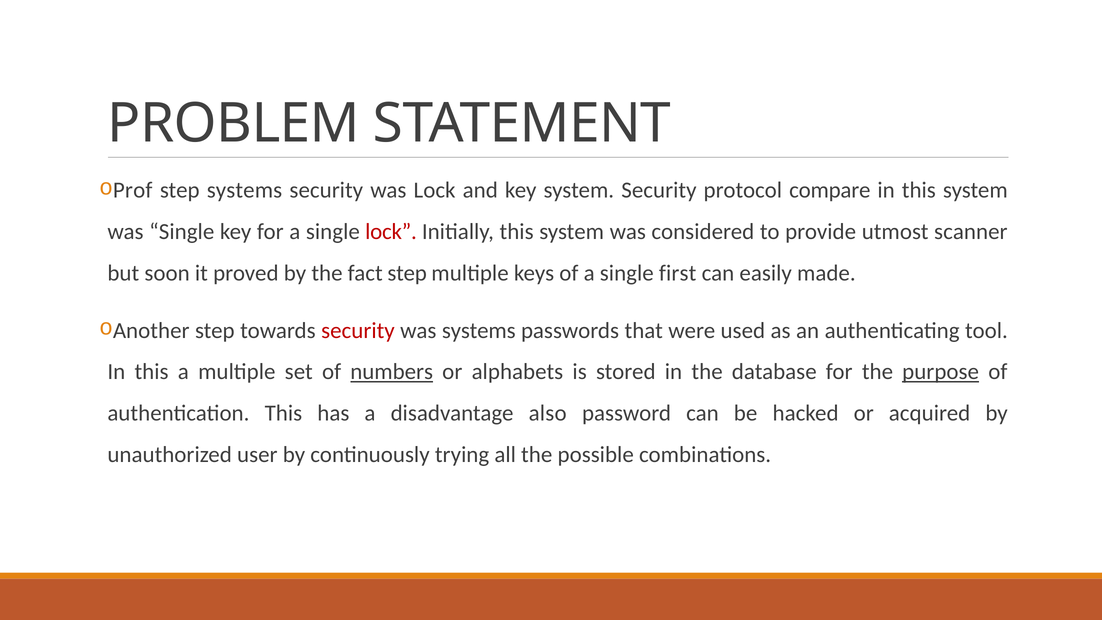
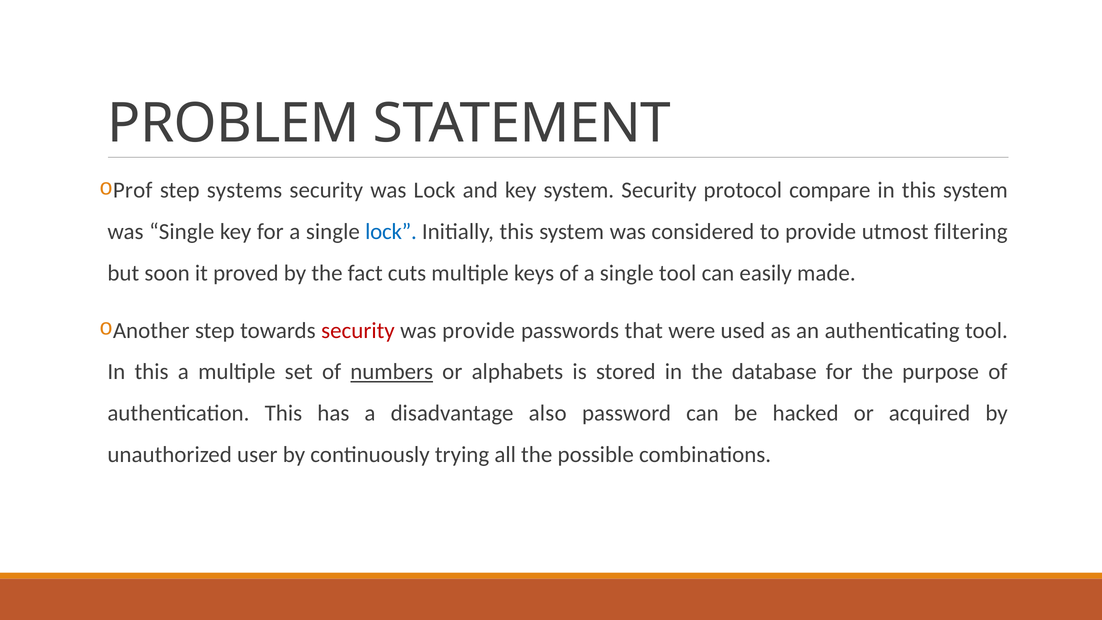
lock colour: red -> blue (391, 232)
scanner: scanner -> filtering (971, 232)
fact step: step -> cuts (407, 273)
single first: first -> tool (678, 273)
was systems: systems -> provide (479, 330)
purpose underline: present -> none (941, 372)
